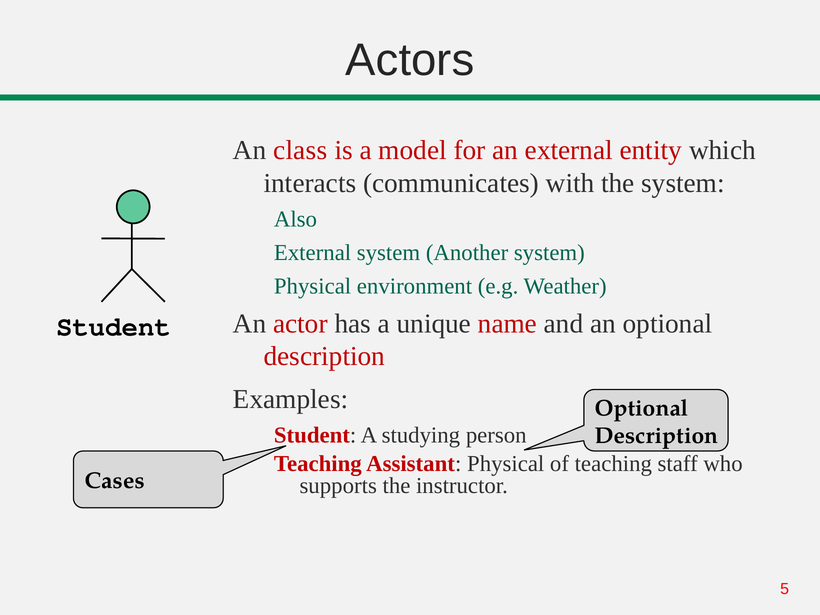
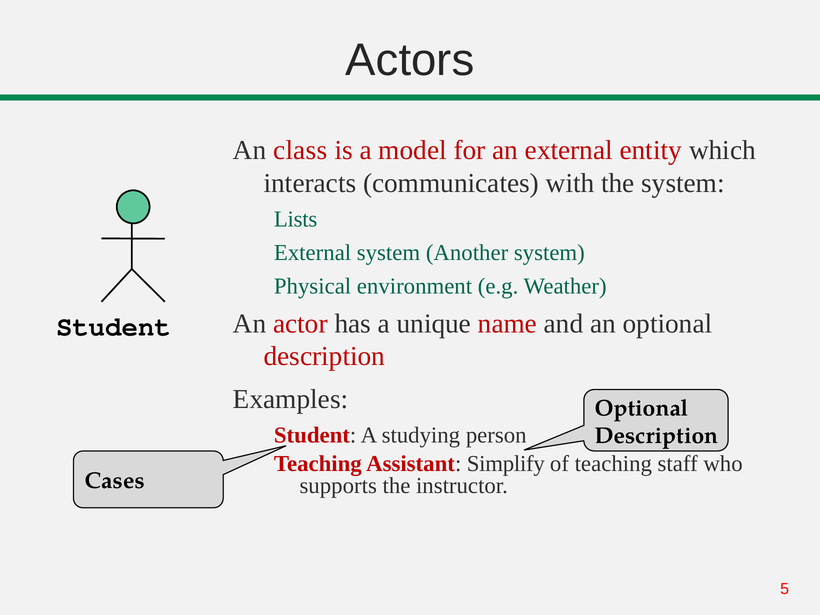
Also: Also -> Lists (296, 219)
Assistant Physical: Physical -> Simplify (506, 464)
